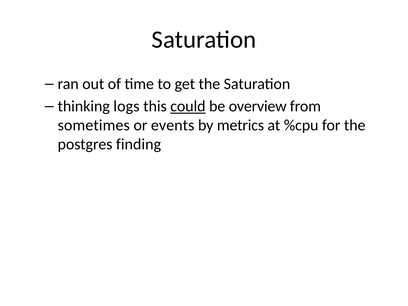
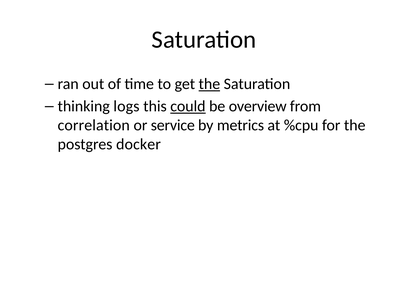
the underline: none -> present (209, 84)
sometimes: sometimes -> correlation (94, 125)
events: events -> service (173, 125)
finding: finding -> docker (138, 144)
